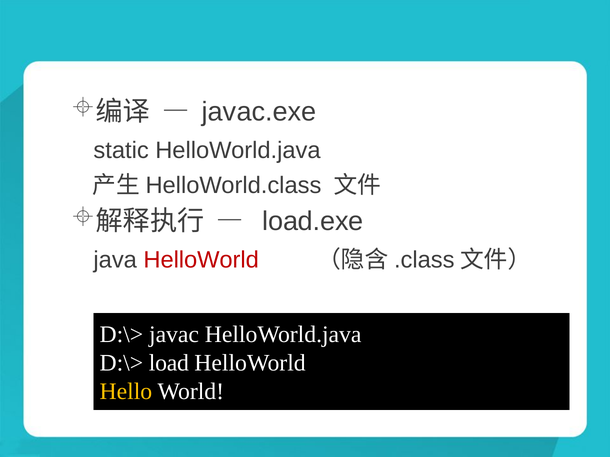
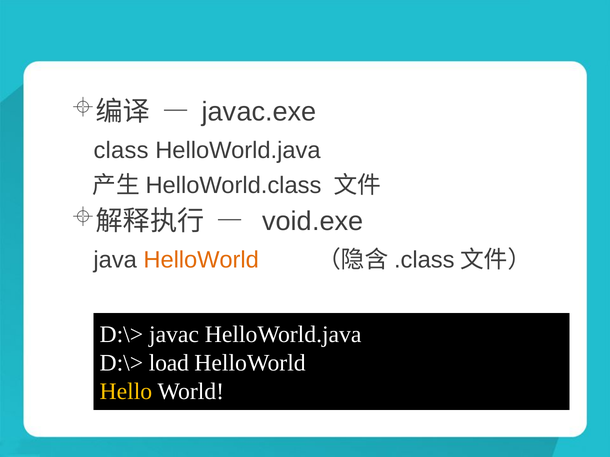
static: static -> class (121, 151)
load.exe: load.exe -> void.exe (313, 221)
HelloWorld colour: red -> orange (201, 260)
